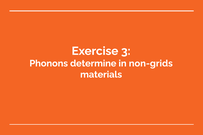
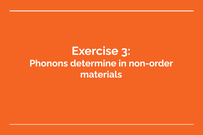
non-grids: non-grids -> non-order (151, 64)
